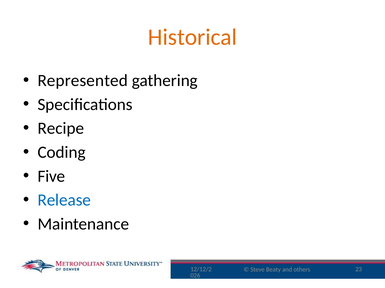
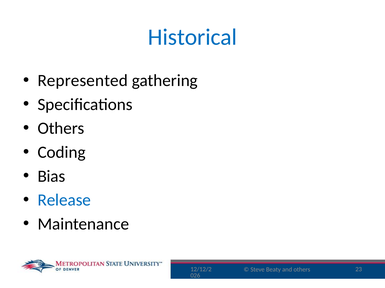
Historical colour: orange -> blue (192, 37)
Recipe: Recipe -> Others (61, 129)
Five: Five -> Bias (51, 177)
